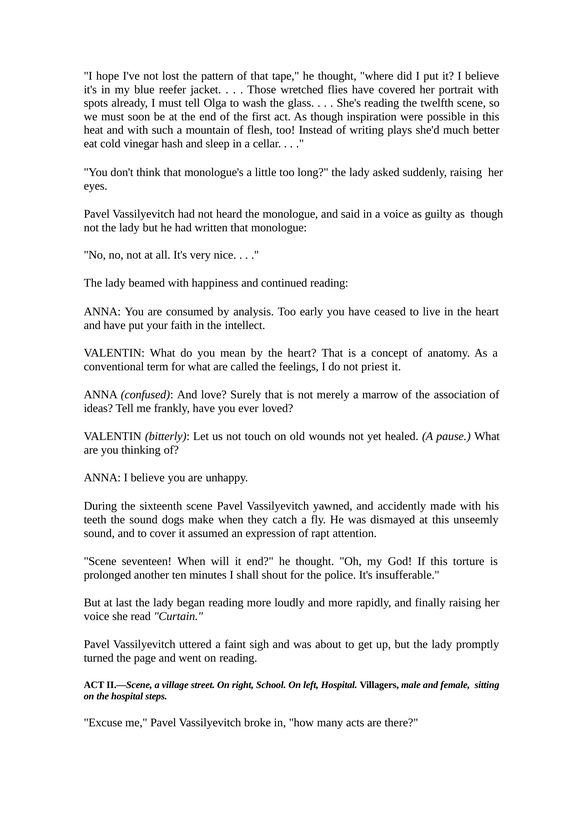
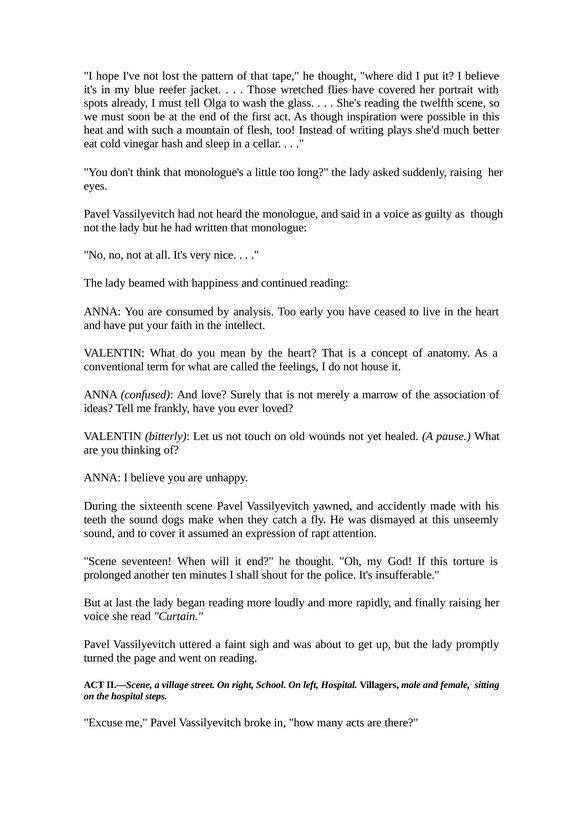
priest: priest -> house (375, 366)
